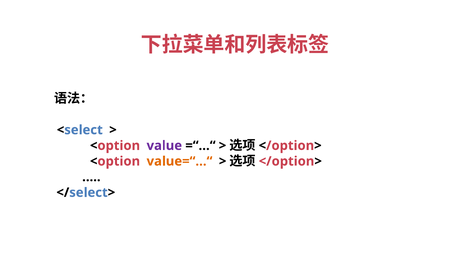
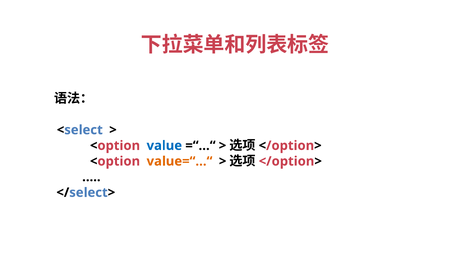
value colour: purple -> blue (164, 146)
